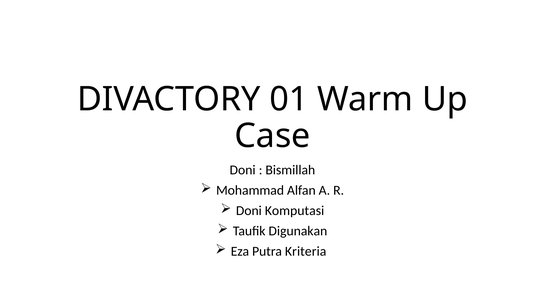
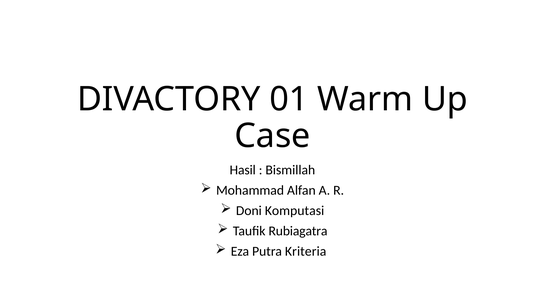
Doni: Doni -> Hasil (243, 170)
Digunakan: Digunakan -> Rubiagatra (298, 232)
